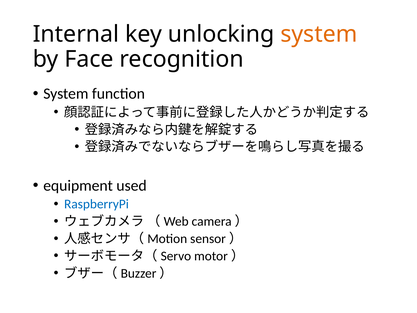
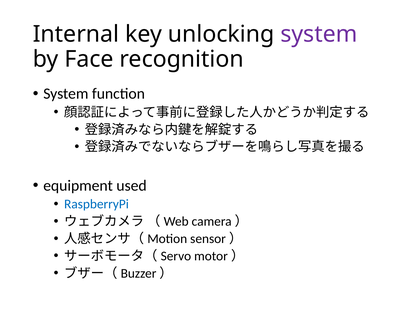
system colour: orange -> purple (319, 34)
